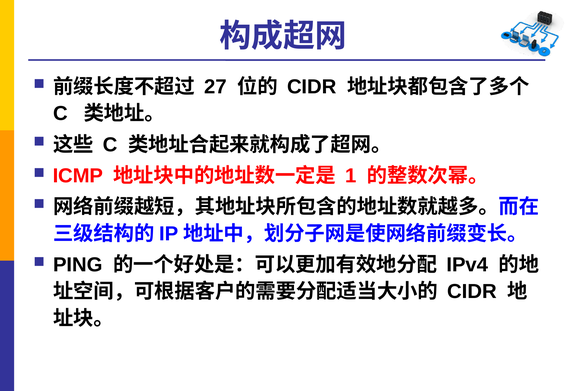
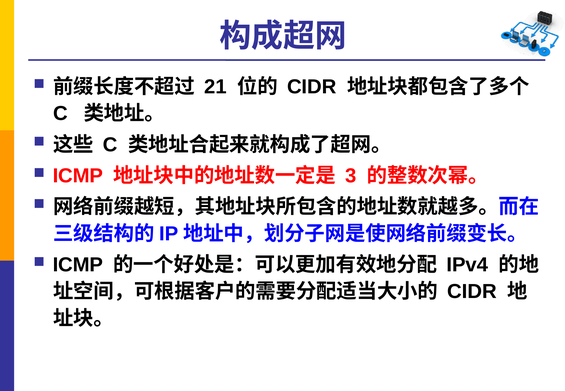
27: 27 -> 21 (215, 87)
1: 1 -> 3 (351, 176)
PING: PING -> ICMP (78, 265)
